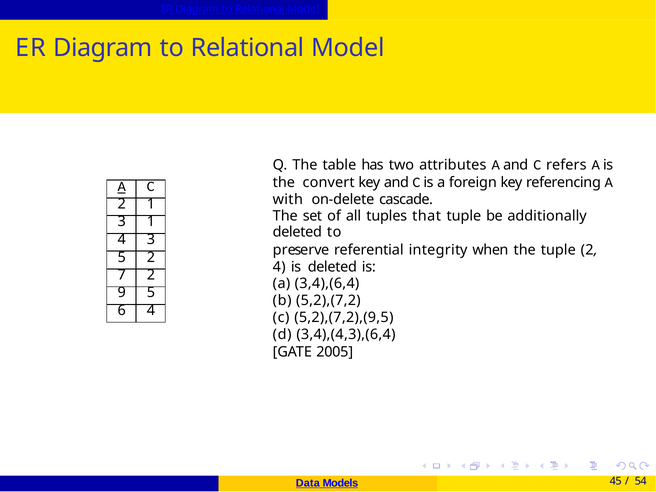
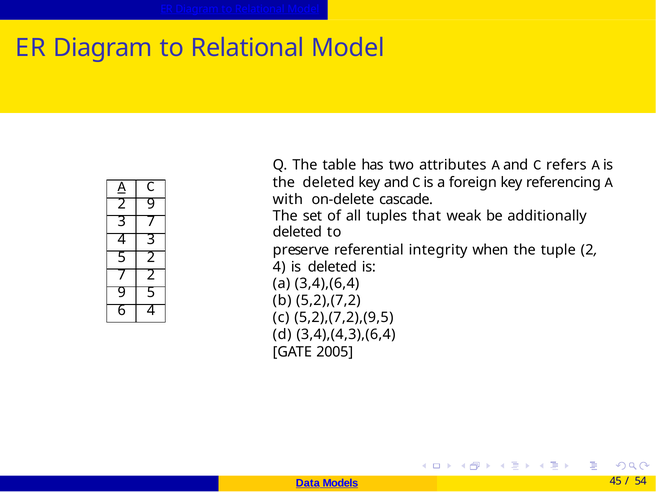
the convert: convert -> deleted (329, 183)
1: 1 -> 9 (151, 204)
that tuple: tuple -> weak (464, 216)
3 1: 1 -> 7 (151, 222)
